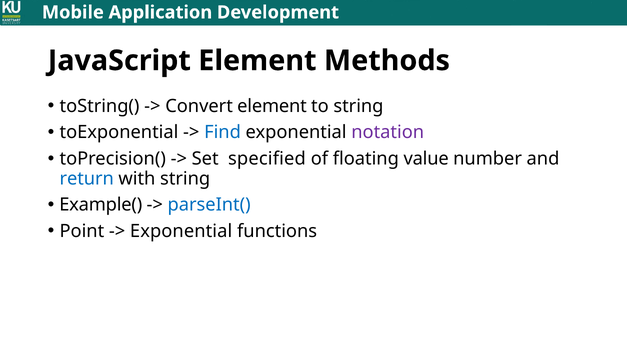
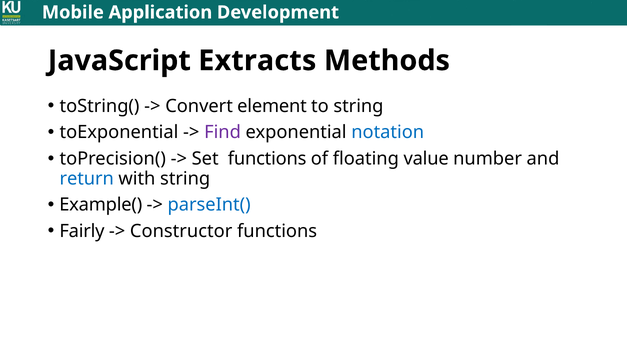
JavaScript Element: Element -> Extracts (257, 61)
Find colour: blue -> purple (223, 132)
notation colour: purple -> blue (388, 132)
Set specified: specified -> functions (267, 159)
Point: Point -> Fairly (82, 231)
Exponential: Exponential -> Constructor (181, 231)
